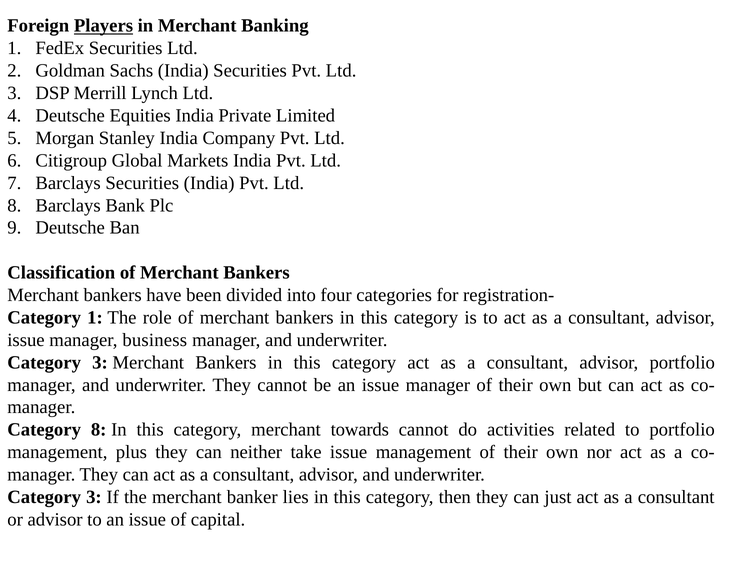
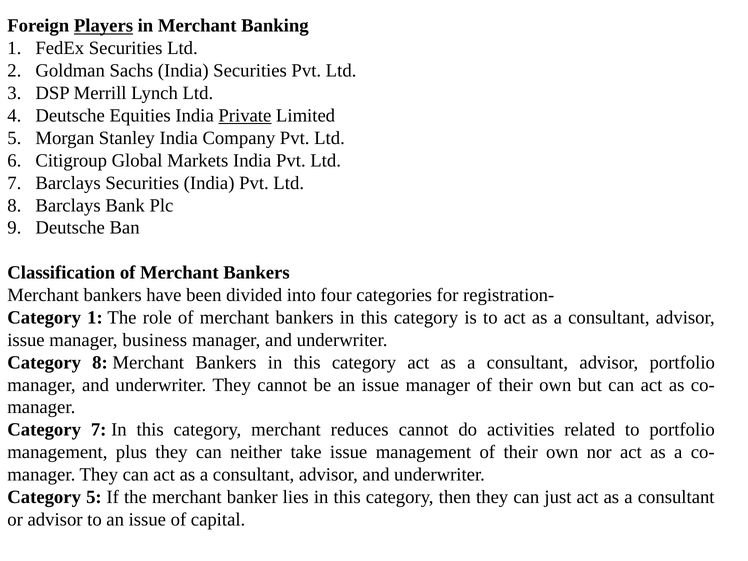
Private underline: none -> present (245, 116)
3: 3 -> 8 (100, 362)
Category 8: 8 -> 7 (99, 430)
towards: towards -> reduces (360, 430)
3: 3 -> 5 (94, 497)
